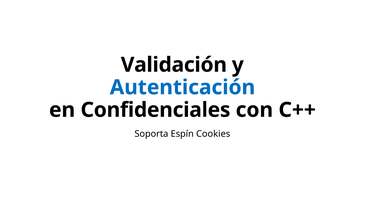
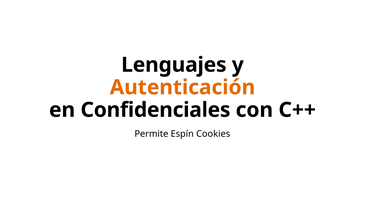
Validación: Validación -> Lenguajes (174, 65)
Autenticación colour: blue -> orange (182, 88)
Soporta: Soporta -> Permite (151, 134)
